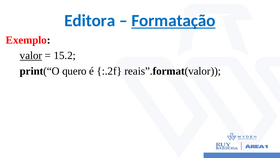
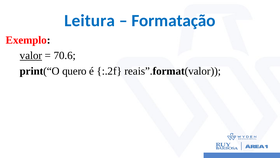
Editora: Editora -> Leitura (90, 21)
Formatação underline: present -> none (173, 21)
15.2: 15.2 -> 70.6 (65, 55)
